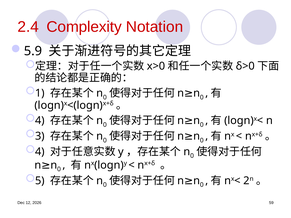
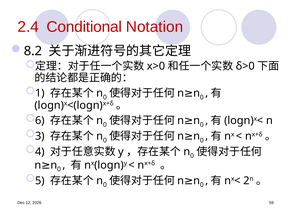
Complexity: Complexity -> Conditional (84, 27)
5.9: 5.9 -> 8.2 (33, 51)
4: 4 -> 6 (40, 121)
